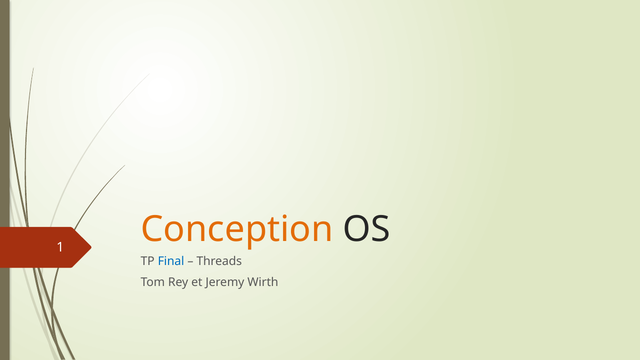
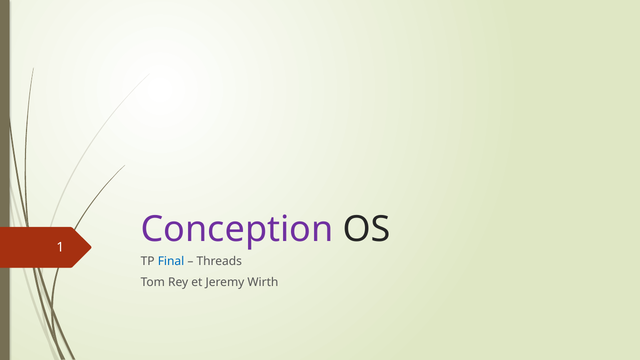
Conception colour: orange -> purple (237, 229)
